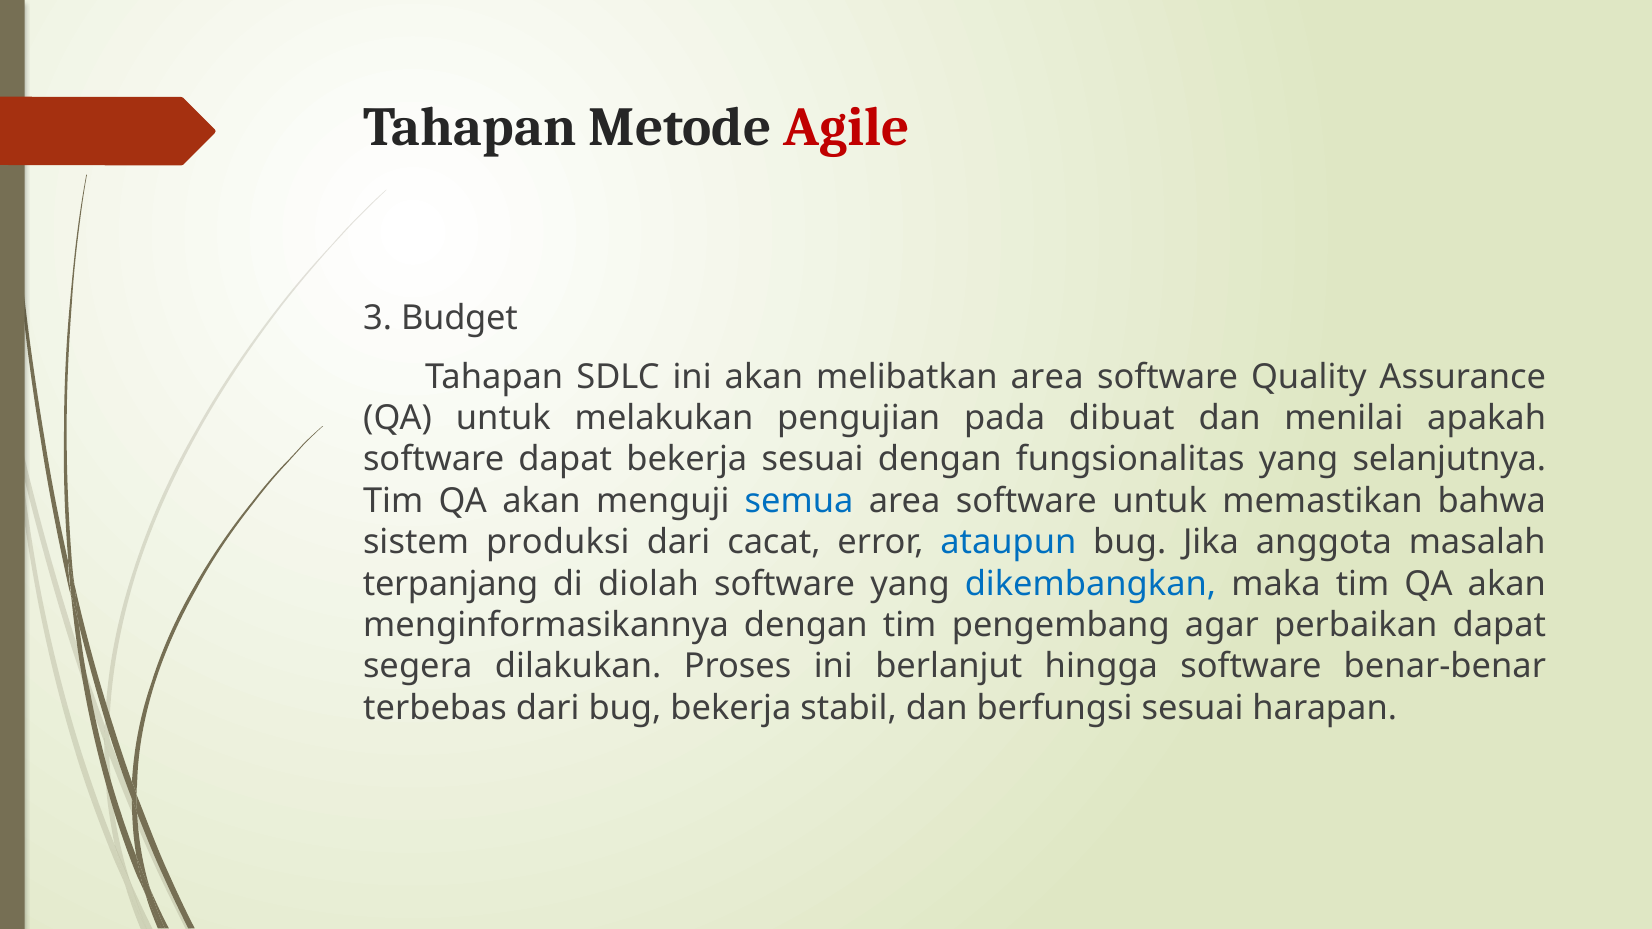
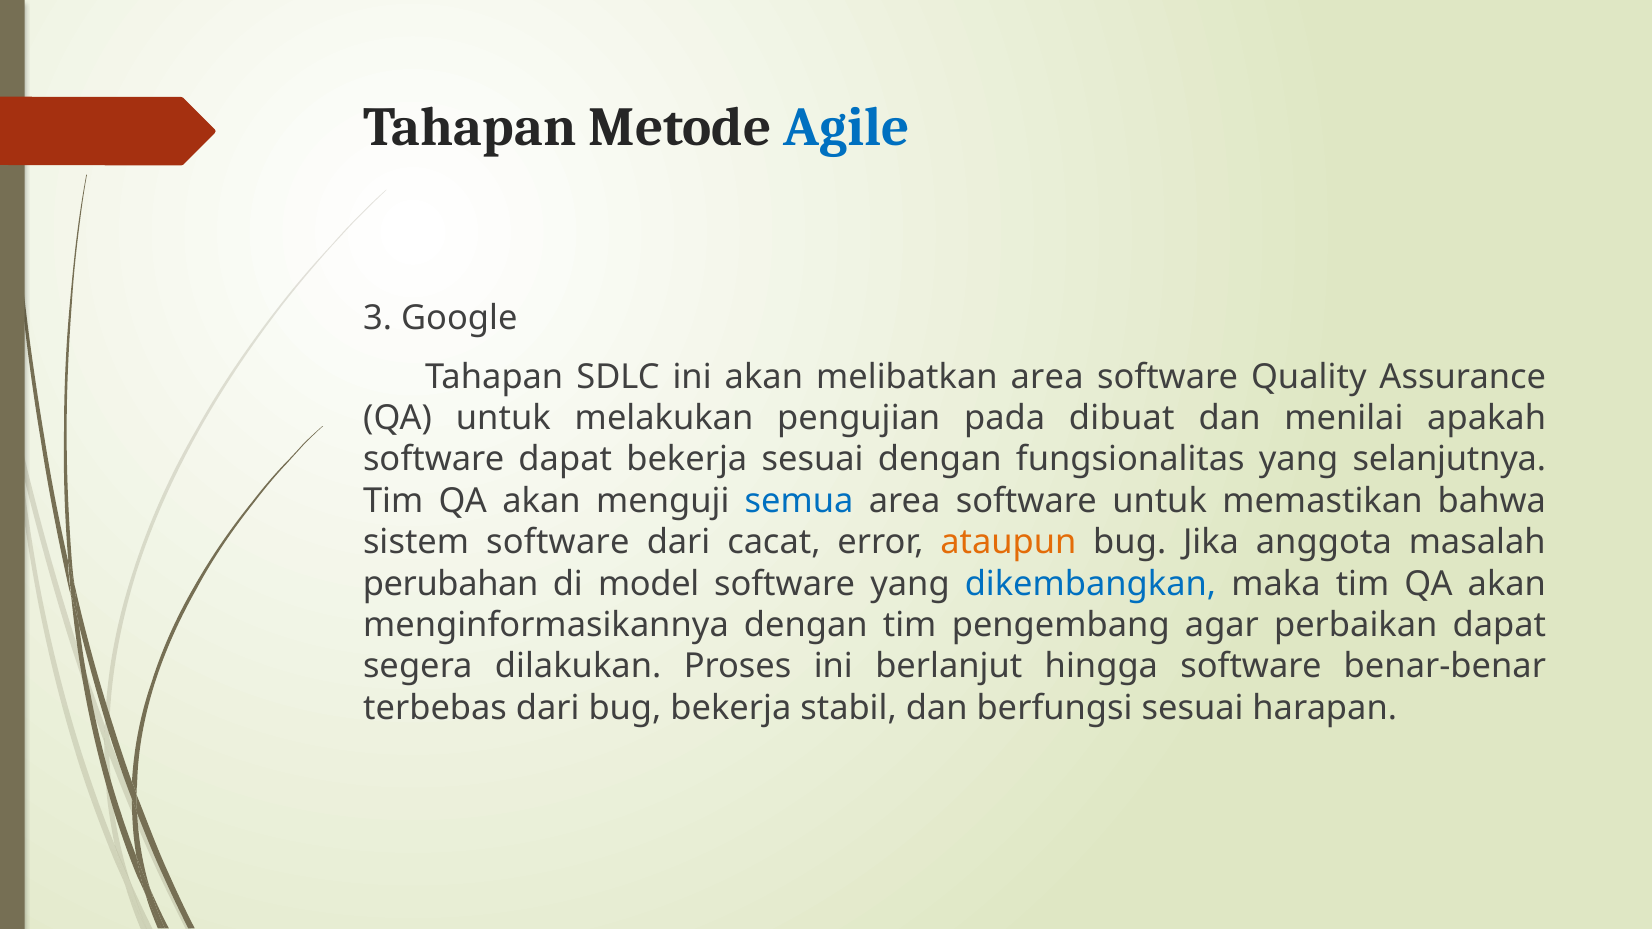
Agile colour: red -> blue (847, 128)
Budget: Budget -> Google (459, 318)
sistem produksi: produksi -> software (558, 542)
ataupun colour: blue -> orange (1008, 542)
terpanjang: terpanjang -> perubahan (451, 584)
diolah: diolah -> model (649, 584)
